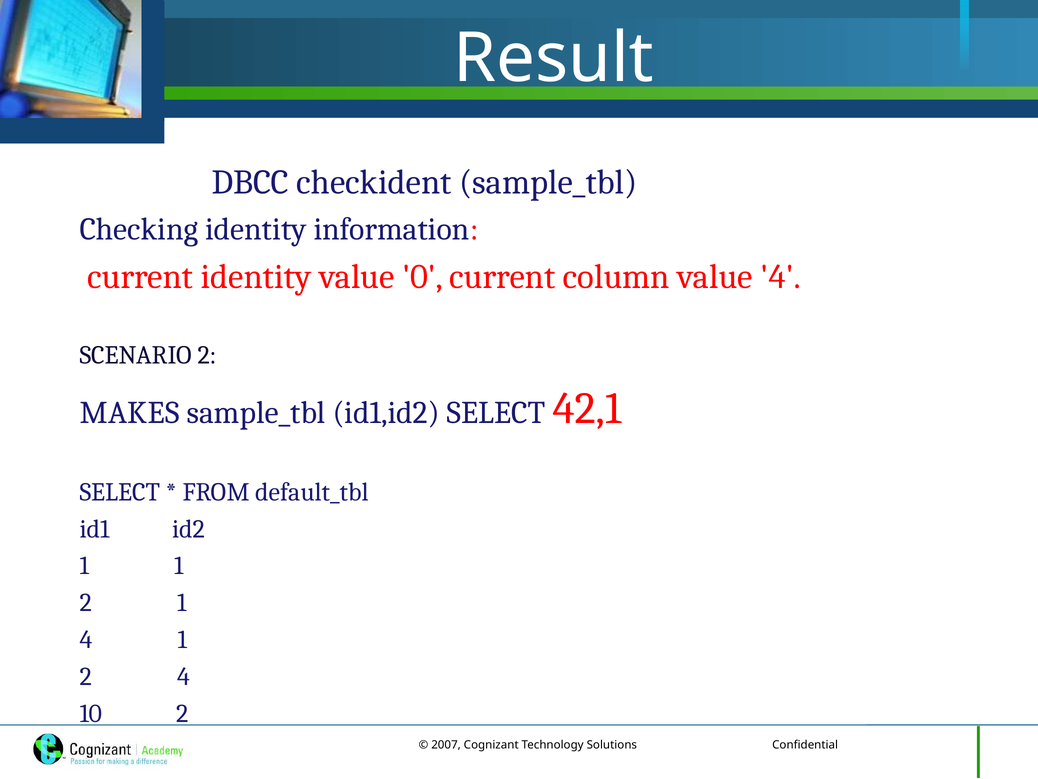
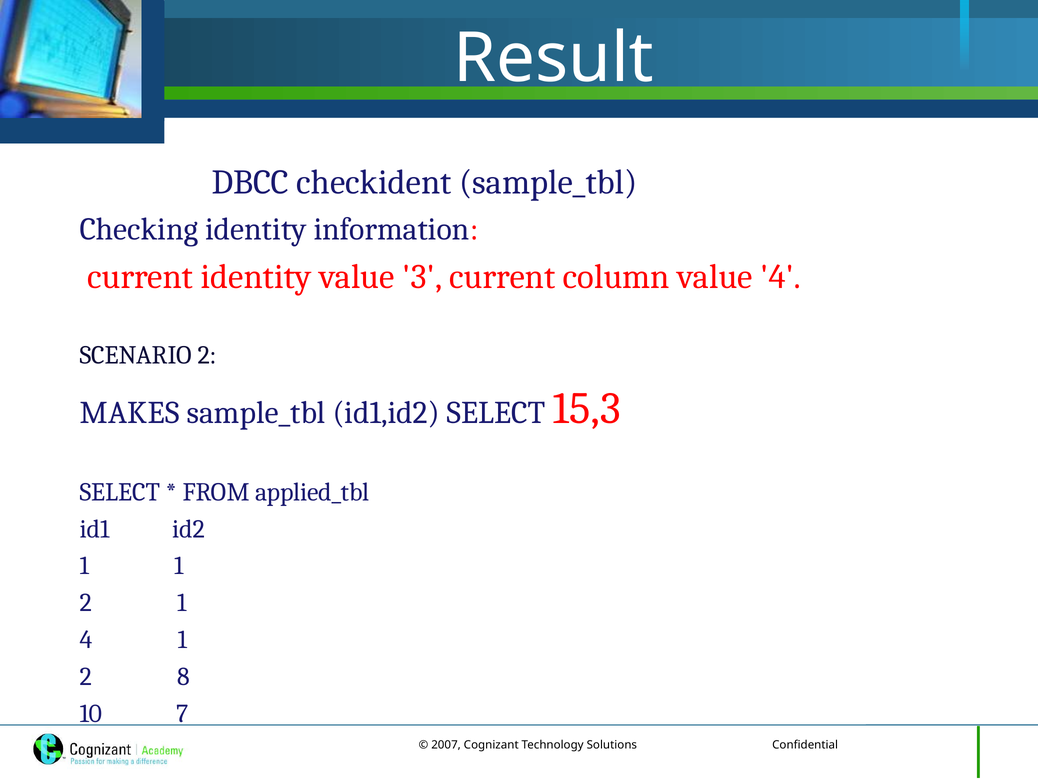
0: 0 -> 3 (422, 276)
42,1: 42,1 -> 15,3 (587, 408)
default_tbl: default_tbl -> applied_tbl (312, 492)
2 4: 4 -> 8 (183, 676)
10 2: 2 -> 7 (182, 713)
